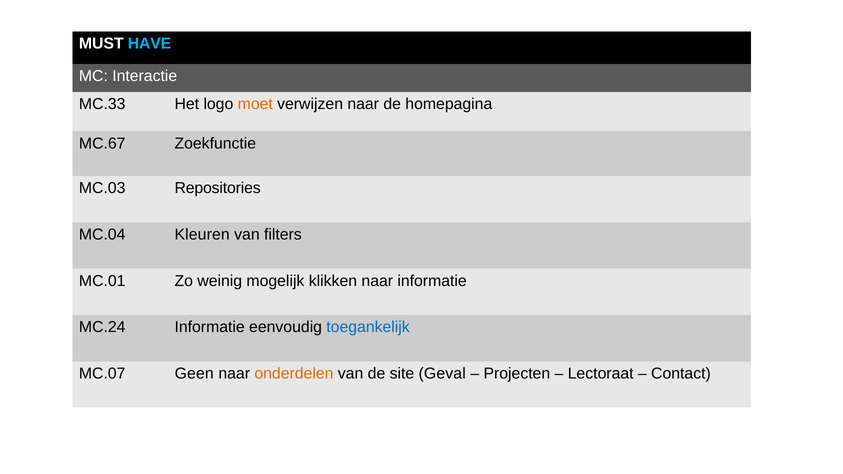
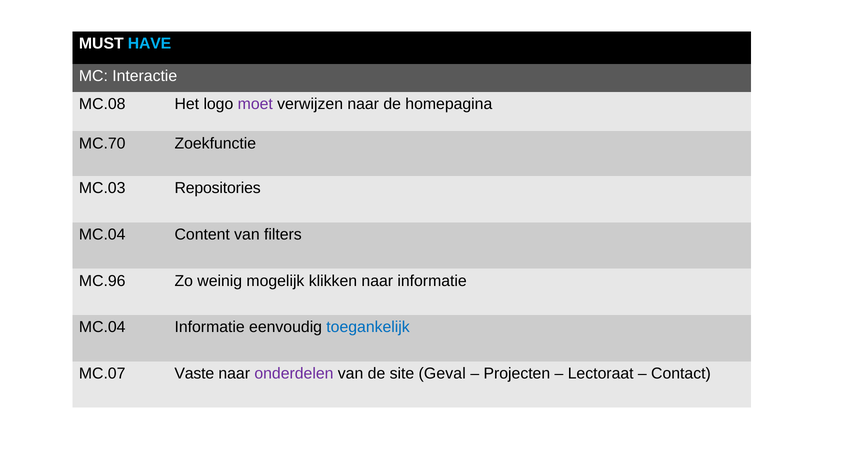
MC.33: MC.33 -> MC.08 (102, 104)
moet colour: orange -> purple (255, 104)
MC.67: MC.67 -> MC.70 (102, 144)
Kleuren: Kleuren -> Content (202, 235)
MC.01: MC.01 -> MC.96 (102, 281)
MC.24: MC.24 -> MC.04 (102, 327)
Geen: Geen -> Vaste (194, 374)
onderdelen colour: orange -> purple (294, 374)
